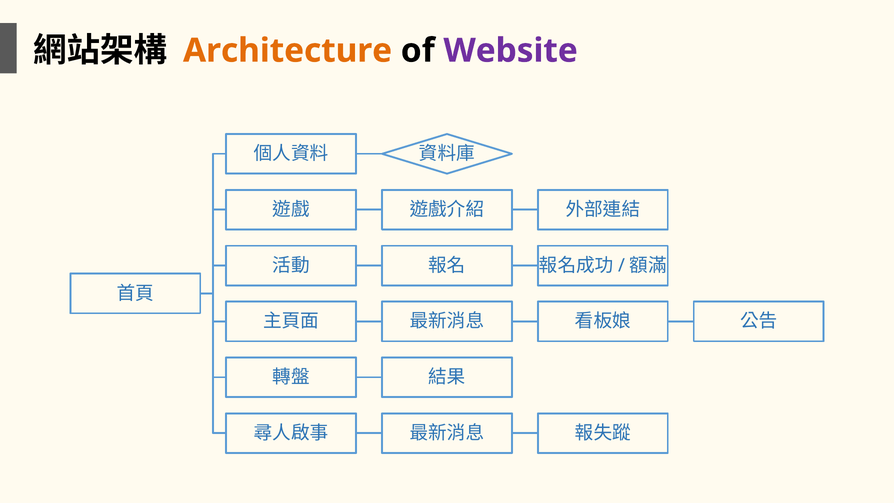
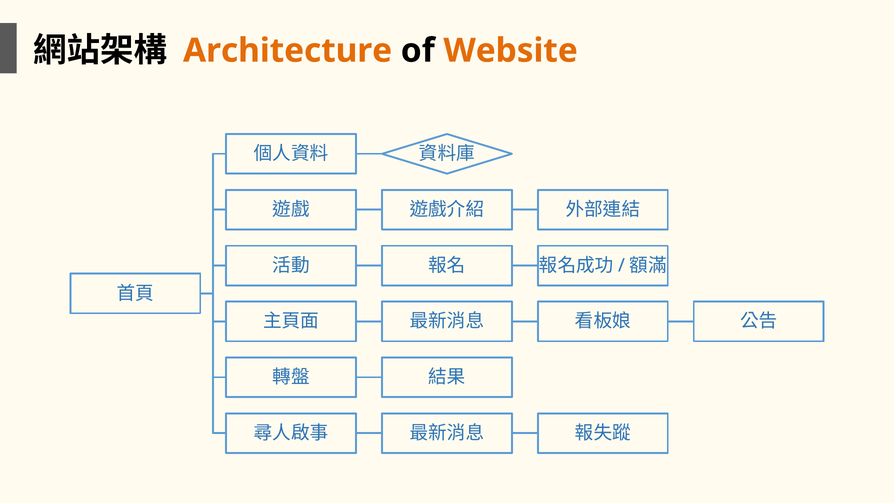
Website colour: purple -> orange (511, 51)
